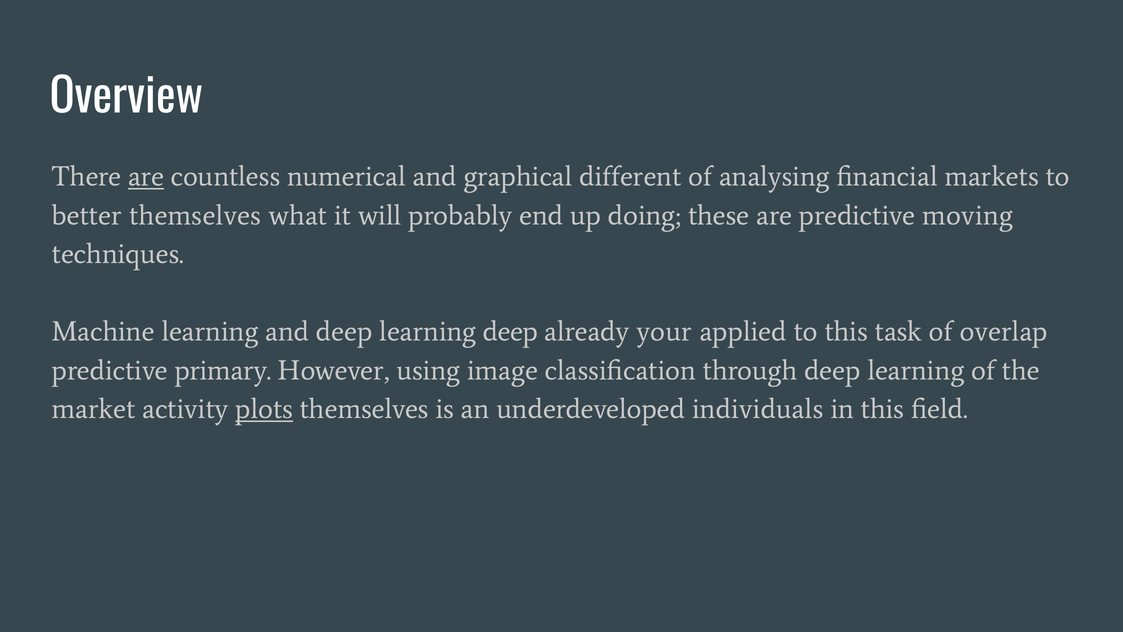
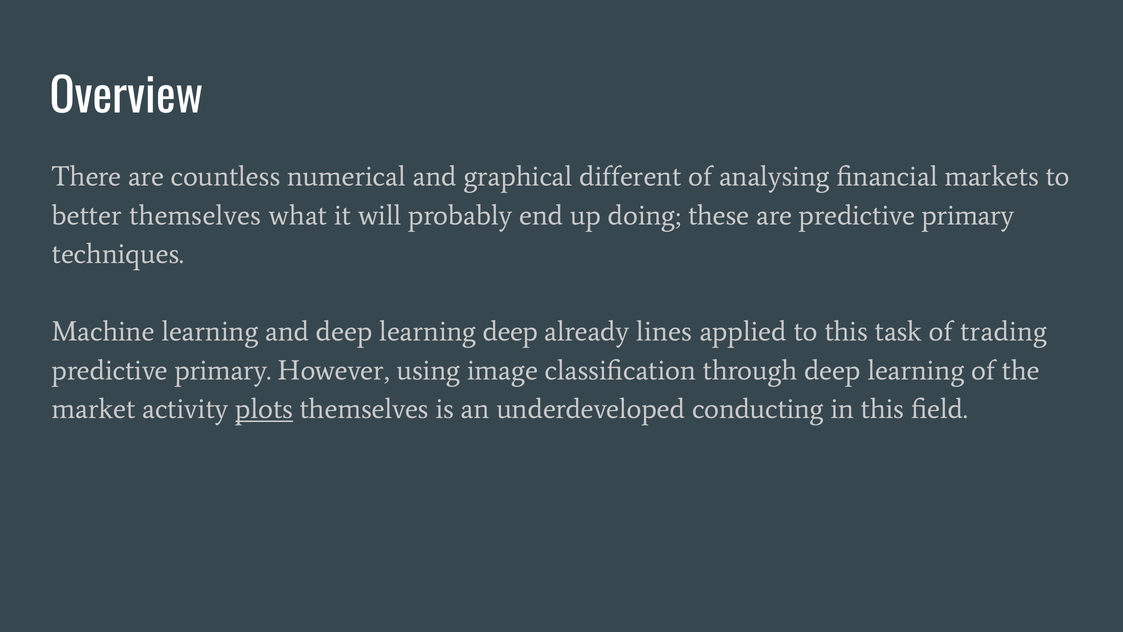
are underline: present -> none (146, 177)
are predictive moving: moving -> primary (968, 215)
your: your -> lines (664, 332)
overlap: overlap -> trading (1004, 332)
individuals: individuals -> conducting (758, 409)
